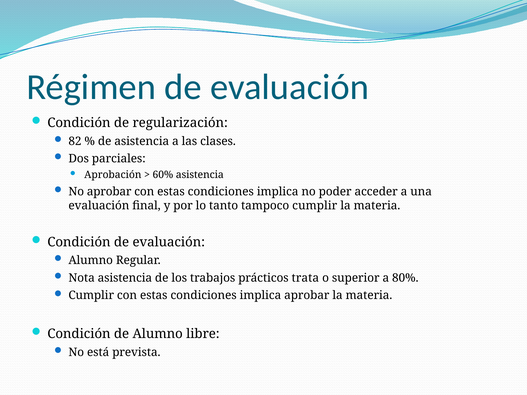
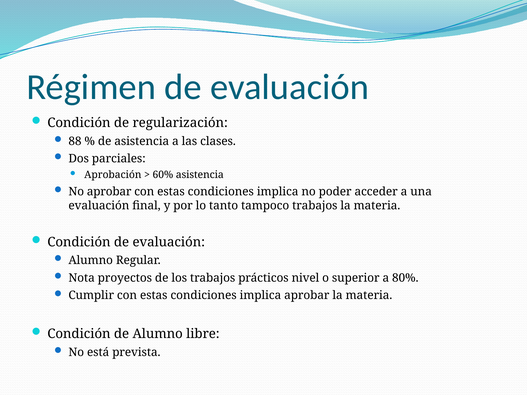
82: 82 -> 88 (75, 141)
tampoco cumplir: cumplir -> trabajos (315, 206)
Nota asistencia: asistencia -> proyectos (125, 278)
trata: trata -> nivel (305, 278)
